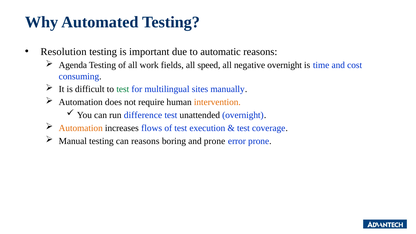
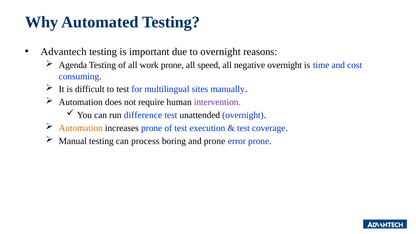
Resolution: Resolution -> Advantech (64, 52)
to automatic: automatic -> overnight (220, 52)
work fields: fields -> prone (172, 65)
test colour: green -> black (123, 89)
intervention colour: orange -> purple (217, 102)
increases flows: flows -> prone (152, 128)
can reasons: reasons -> process (145, 141)
